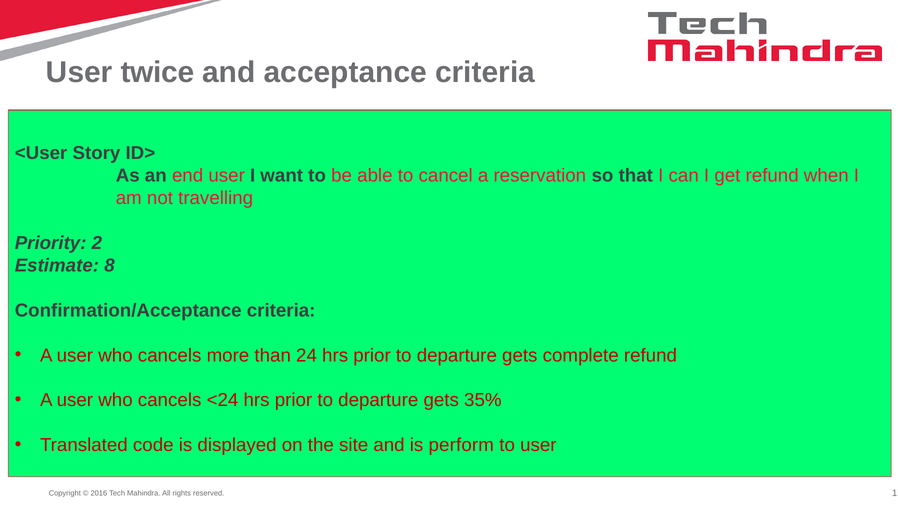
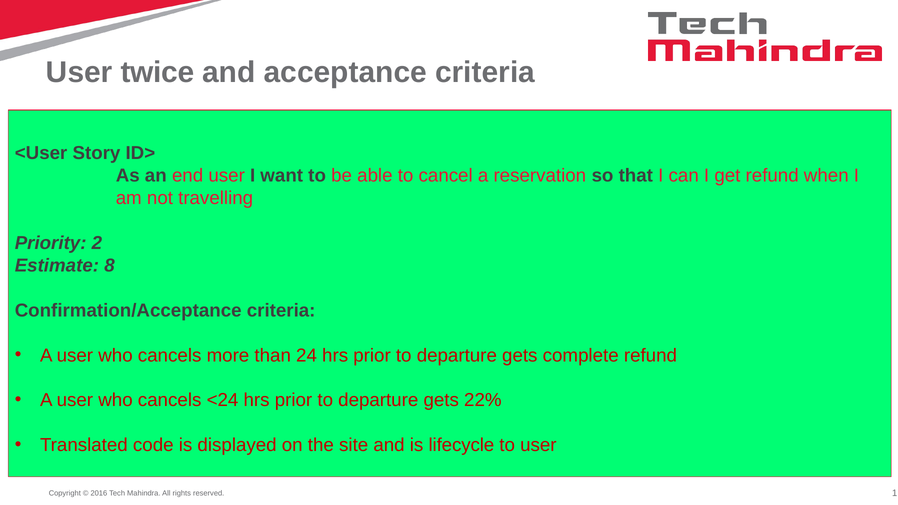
35%: 35% -> 22% (483, 400)
perform: perform -> lifecycle (461, 445)
